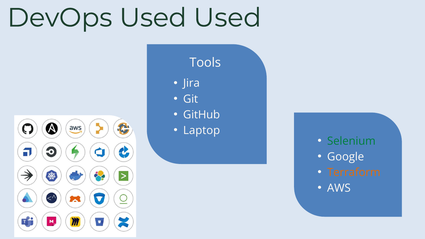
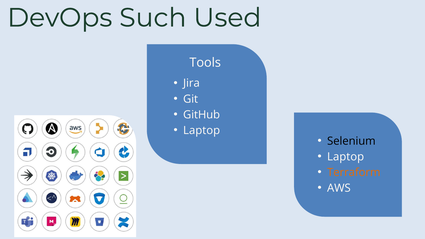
DevOps Used: Used -> Such (153, 18)
Selenium colour: green -> black (351, 141)
Google: Google -> Laptop (346, 157)
